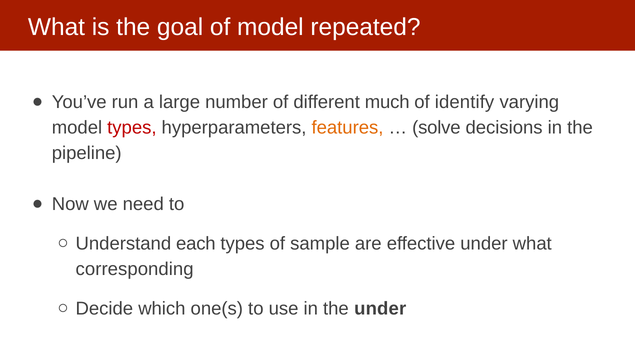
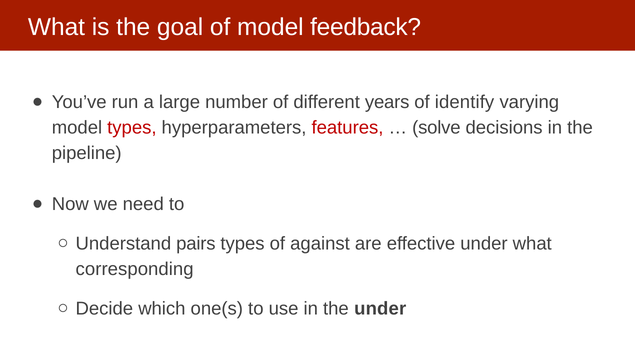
repeated: repeated -> feedback (366, 27)
much: much -> years (387, 102)
features colour: orange -> red (348, 128)
each: each -> pairs (196, 244)
sample: sample -> against (320, 244)
